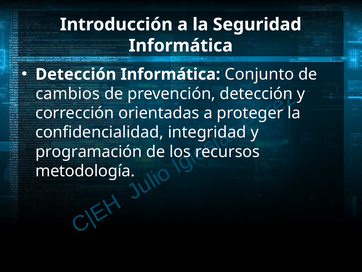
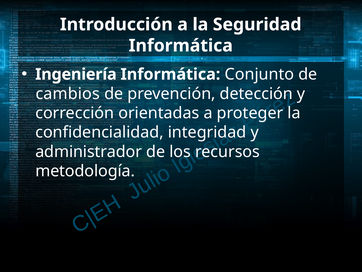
Detección: Detección -> Ingeniería (76, 74)
programación: programación -> administrador (89, 151)
